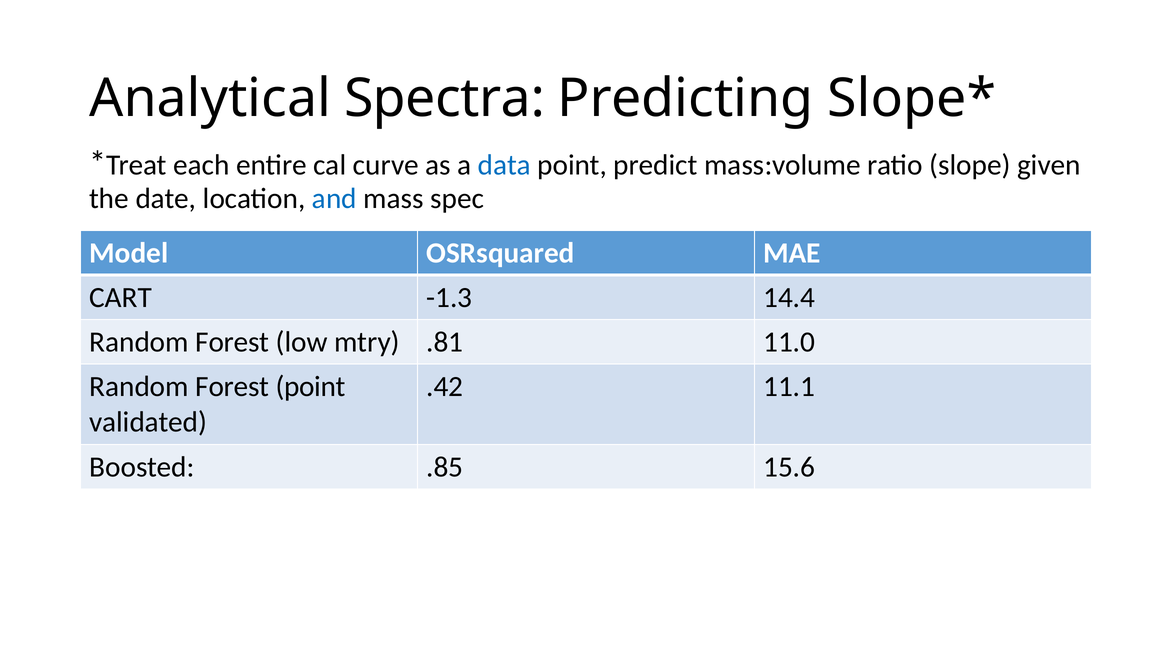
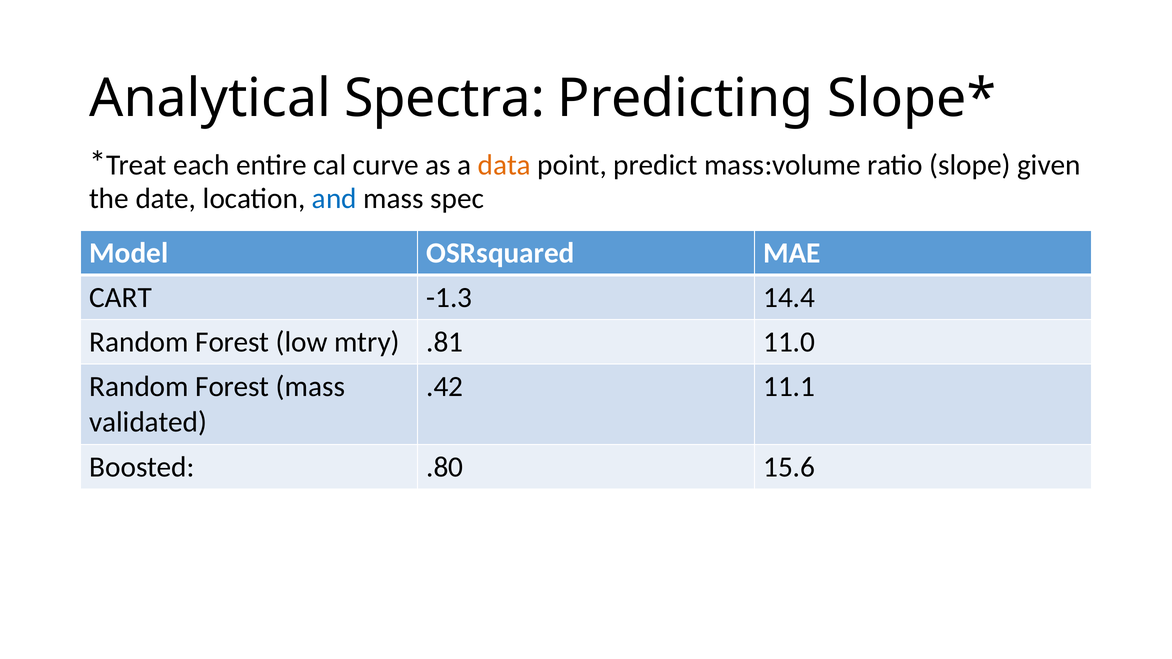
data colour: blue -> orange (504, 165)
Forest point: point -> mass (310, 387)
.85: .85 -> .80 (445, 467)
